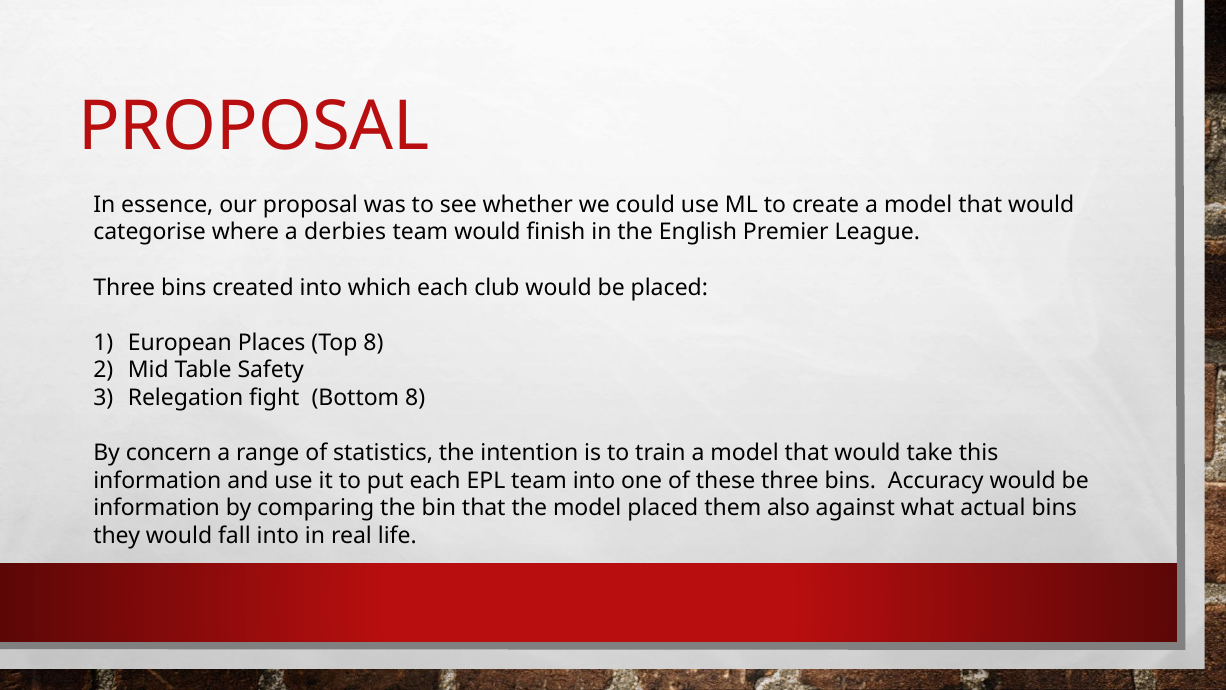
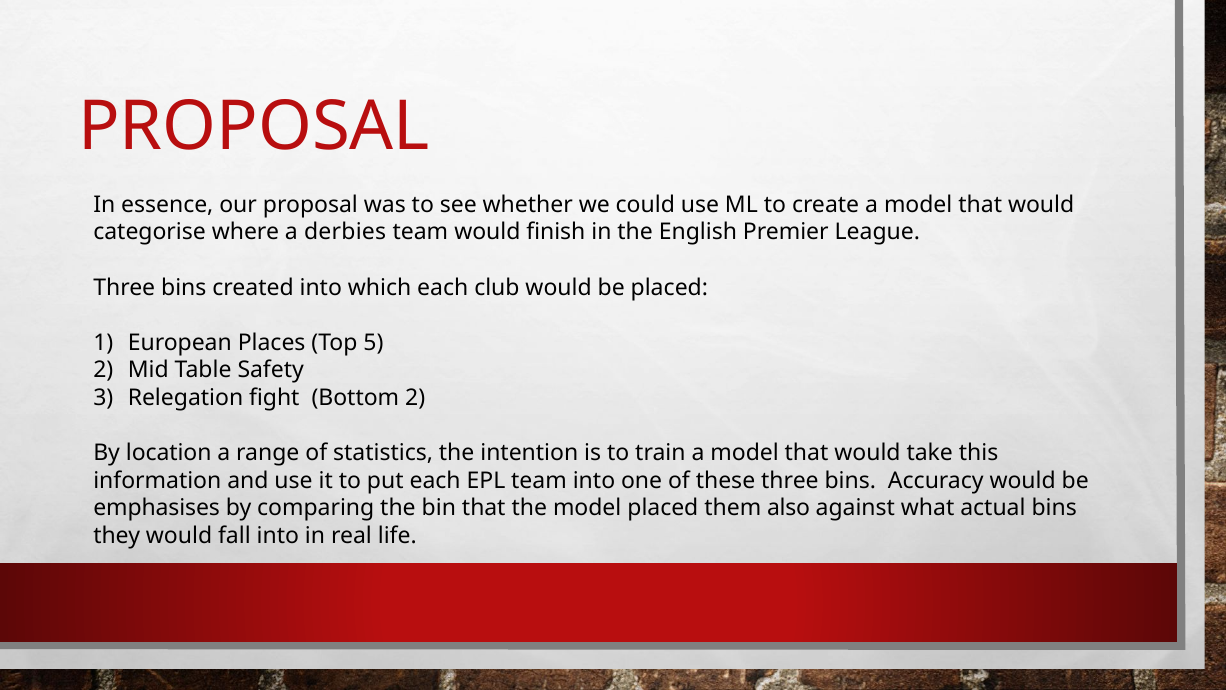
Top 8: 8 -> 5 (374, 343)
Bottom 8: 8 -> 2 (415, 398)
concern: concern -> location (169, 453)
information: information -> emphasises (157, 508)
